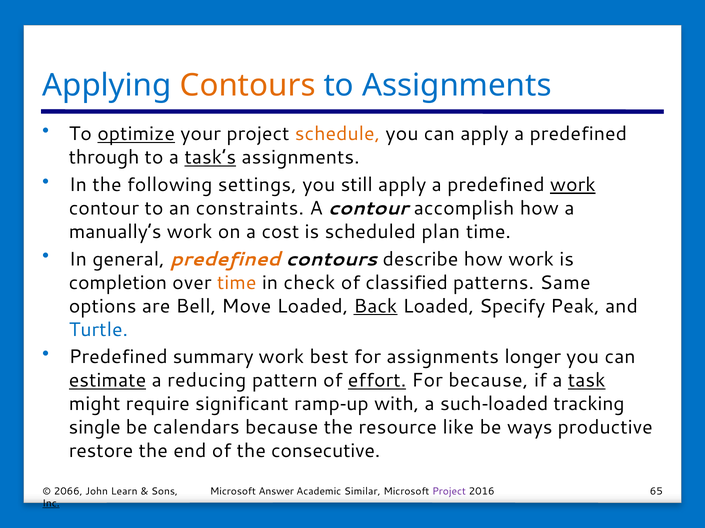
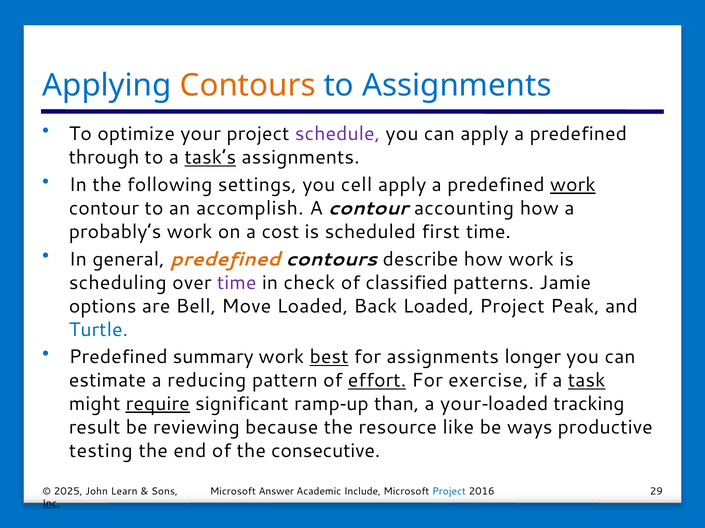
optimize underline: present -> none (136, 134)
schedule colour: orange -> purple (337, 134)
still: still -> cell (357, 185)
constraints: constraints -> accomplish (250, 209)
accomplish: accomplish -> accounting (464, 209)
manually’s: manually’s -> probably’s (115, 232)
plan: plan -> first (441, 232)
completion: completion -> scheduling (118, 283)
time colour: orange -> purple (237, 283)
Same: Same -> Jamie (565, 283)
Back underline: present -> none (375, 307)
Loaded Specify: Specify -> Project (512, 307)
best underline: none -> present (329, 357)
estimate underline: present -> none (107, 381)
For because: because -> exercise (488, 381)
require underline: none -> present (158, 404)
with: with -> than (397, 404)
a such: such -> your (461, 404)
single: single -> result (95, 428)
calendars: calendars -> reviewing (196, 428)
restore: restore -> testing (101, 452)
2066: 2066 -> 2025 (68, 492)
Similar: Similar -> Include (362, 492)
Project colour: purple -> blue (449, 492)
65: 65 -> 29 (656, 492)
